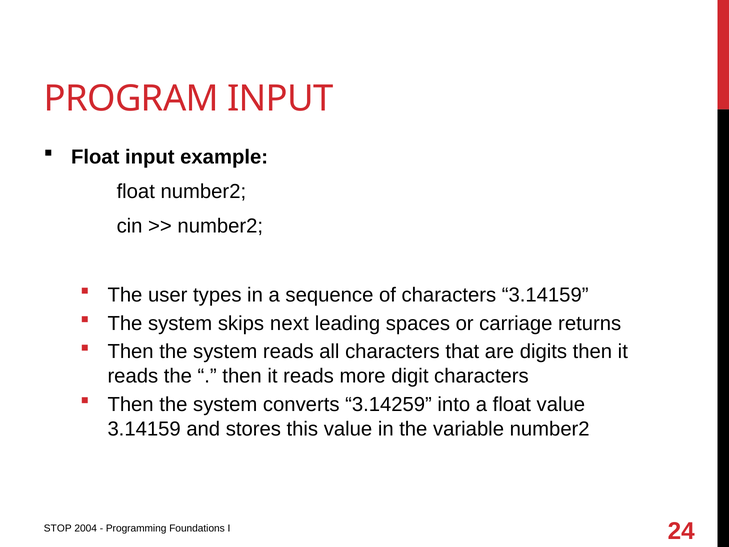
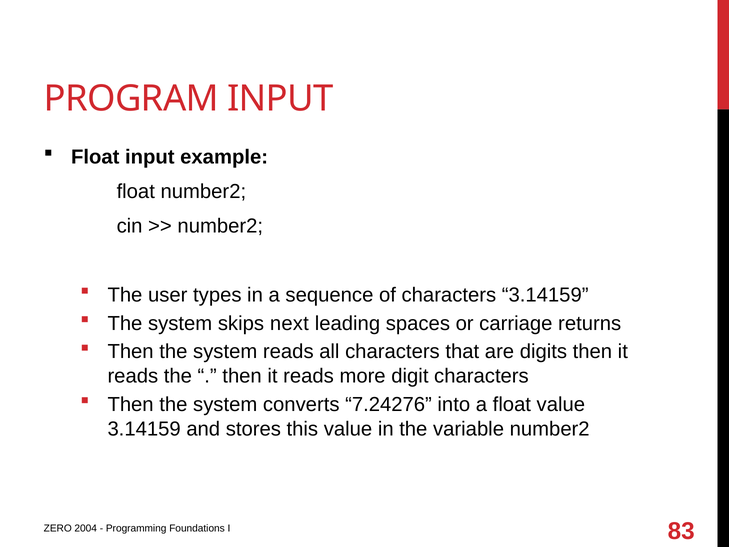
3.14259: 3.14259 -> 7.24276 (389, 404)
STOP: STOP -> ZERO (58, 528)
24: 24 -> 83 (681, 531)
